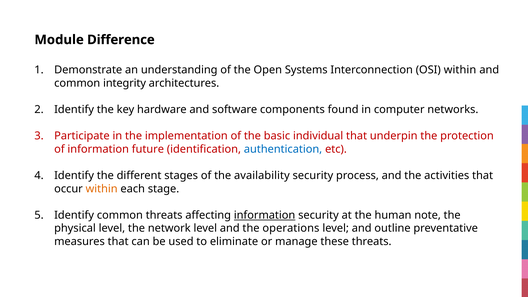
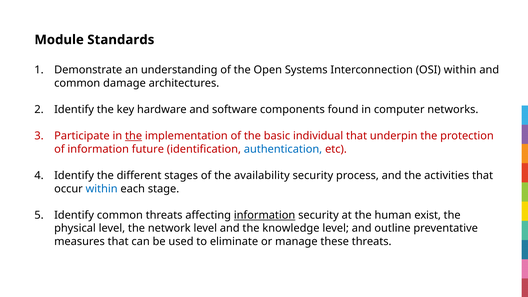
Difference: Difference -> Standards (121, 40)
integrity: integrity -> damage (124, 83)
the underline: none -> present (134, 136)
within colour: orange -> blue (102, 189)
note: note -> exist (428, 215)
operations: operations -> knowledge (291, 228)
